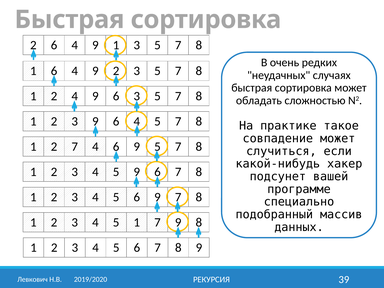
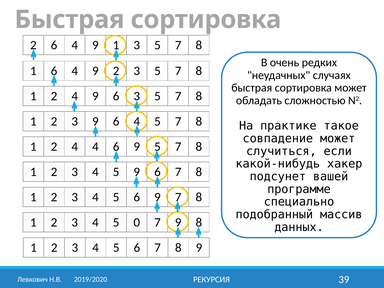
7: 7 -> 4 (75, 147)
5 1: 1 -> 0 (137, 222)
